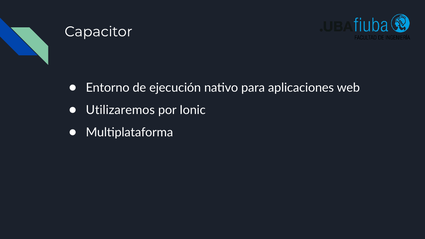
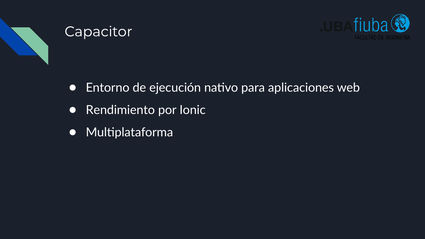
Utilizaremos: Utilizaremos -> Rendimiento (120, 110)
